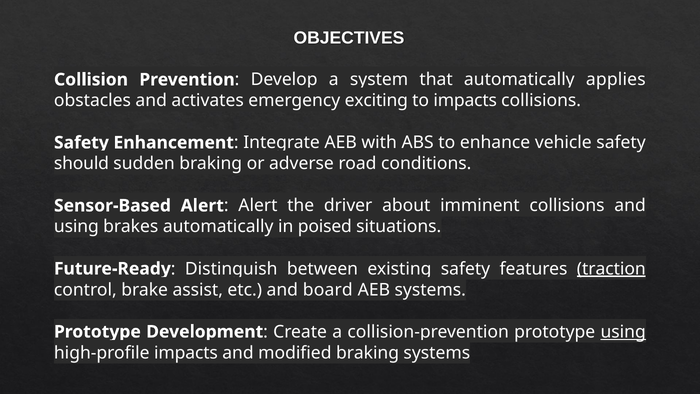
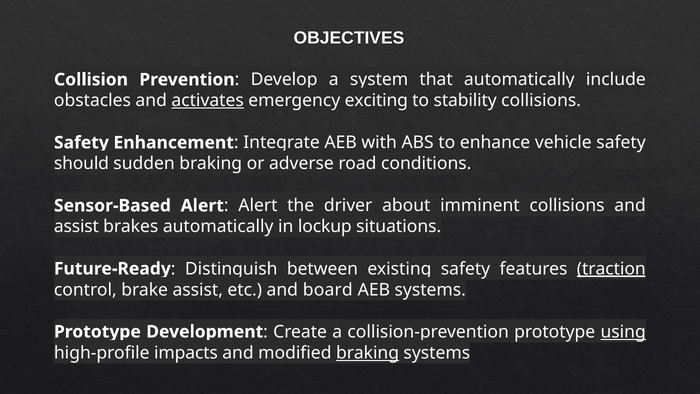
applies: applies -> include (616, 80)
activates underline: none -> present (208, 101)
to impacts: impacts -> stability (465, 101)
using: using -> assist (76, 227)
poised: poised -> lockup (325, 227)
braking underline: none -> present (368, 353)
